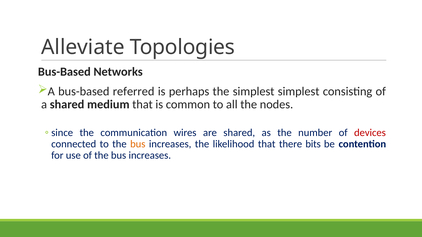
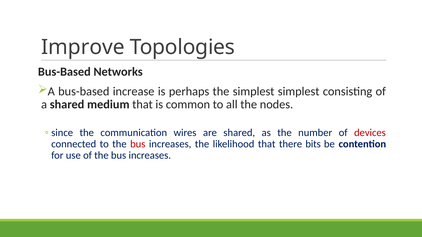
Alleviate: Alleviate -> Improve (83, 47)
referred: referred -> increase (134, 91)
bus colour: orange -> red (138, 144)
